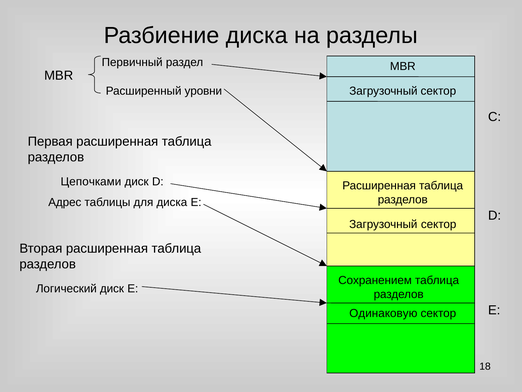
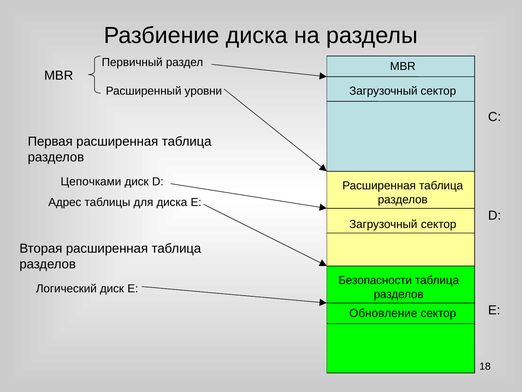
Сохранением: Сохранением -> Безопасности (375, 280)
Одинаковую: Одинаковую -> Обновление (383, 313)
